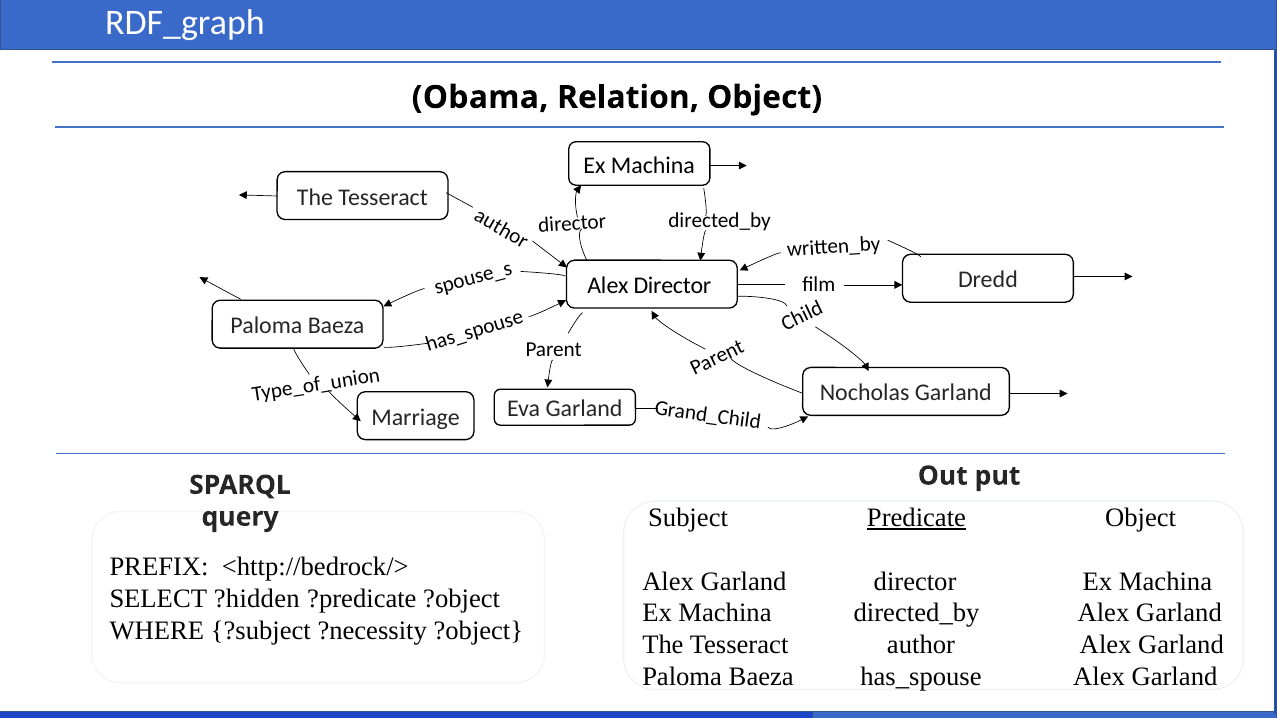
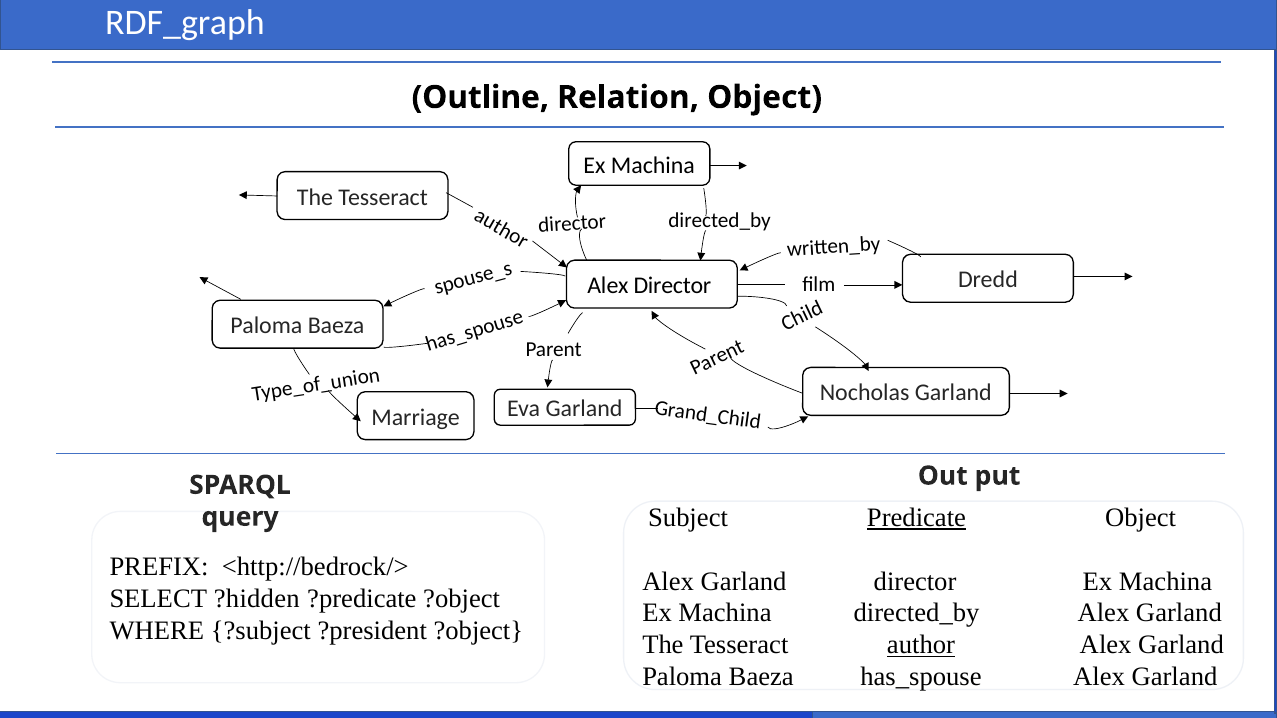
Obama: Obama -> Outline (480, 97)
?necessity: ?necessity -> ?president (372, 631)
author underline: none -> present (921, 645)
